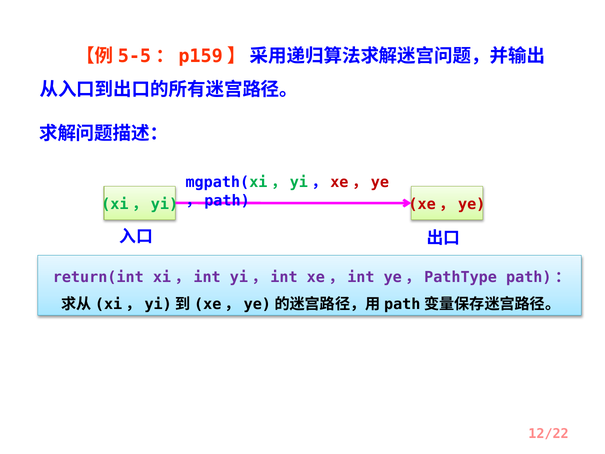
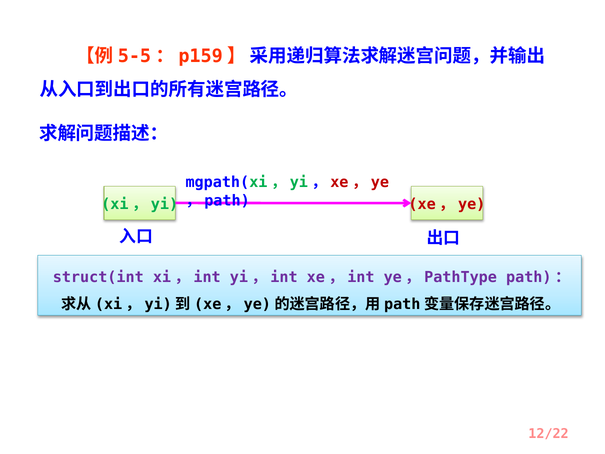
return(int: return(int -> struct(int (98, 277)
